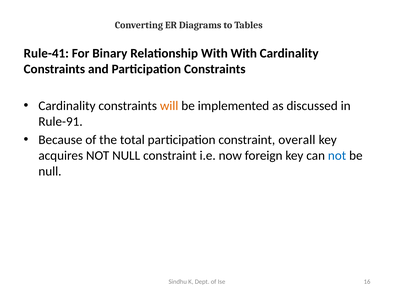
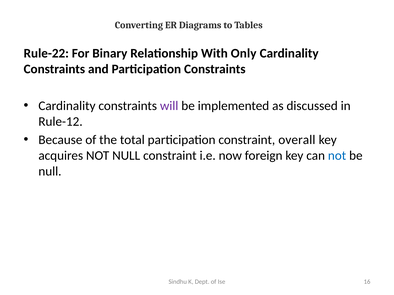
Rule-41: Rule-41 -> Rule-22 (46, 53)
With With: With -> Only (244, 53)
will colour: orange -> purple (169, 106)
Rule-91: Rule-91 -> Rule-12 (61, 122)
